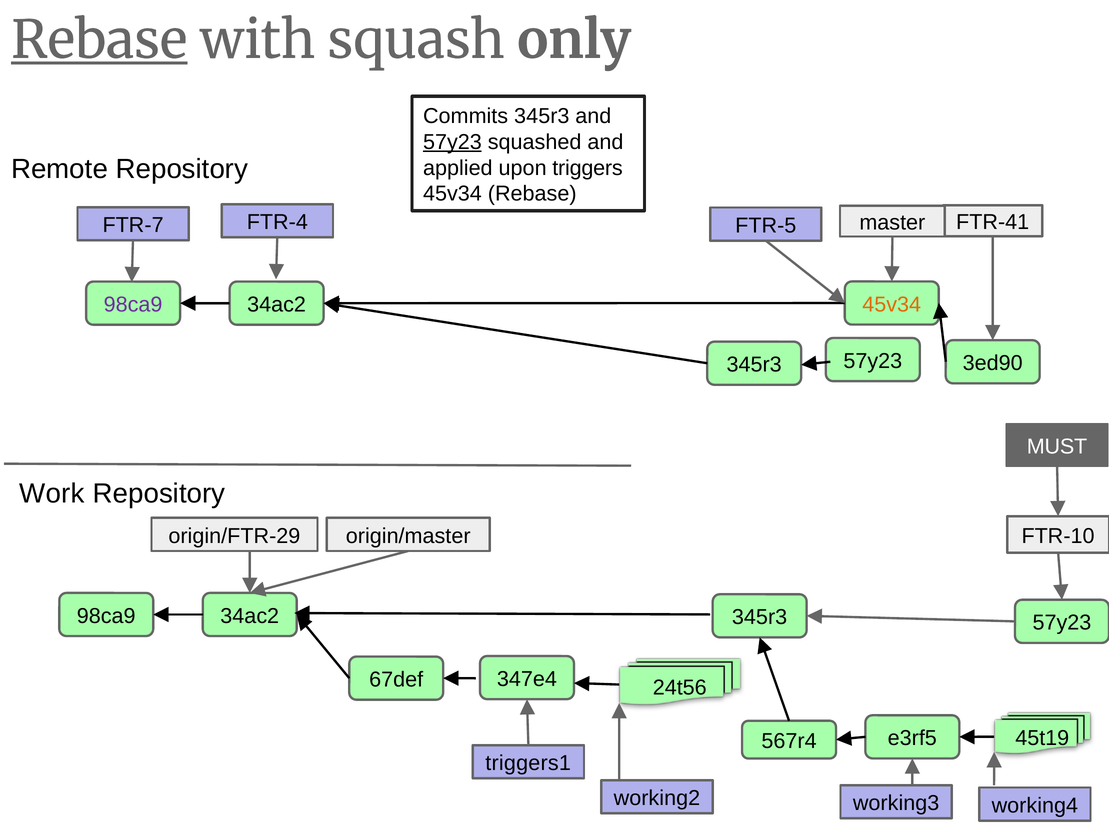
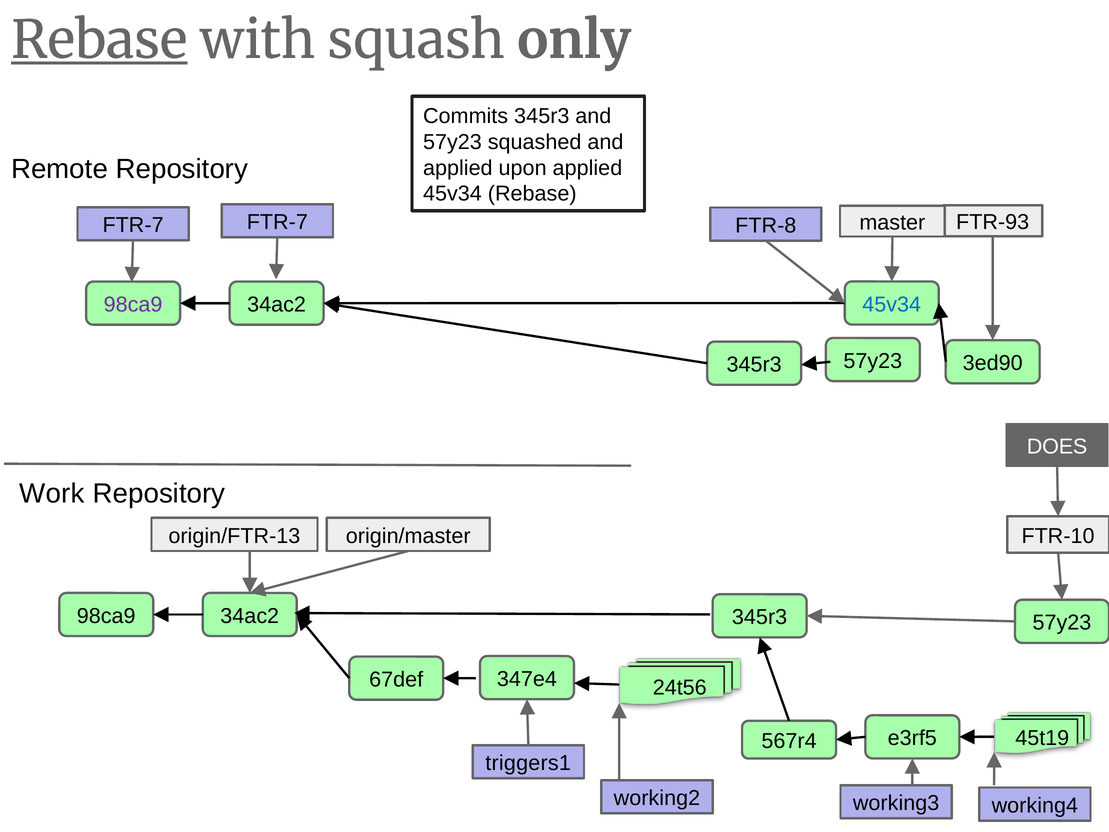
57y23 underline: present -> none (452, 142)
upon triggers: triggers -> applied (587, 168)
FTR-41: FTR-41 -> FTR-93 (993, 222)
FTR-4: FTR-4 -> FTR-7 (277, 222)
FTR-5: FTR-5 -> FTR-8 (766, 226)
45v34 colour: orange -> blue (892, 304)
MUST: MUST -> DOES (1057, 446)
origin/FTR-29: origin/FTR-29 -> origin/FTR-13 (234, 536)
